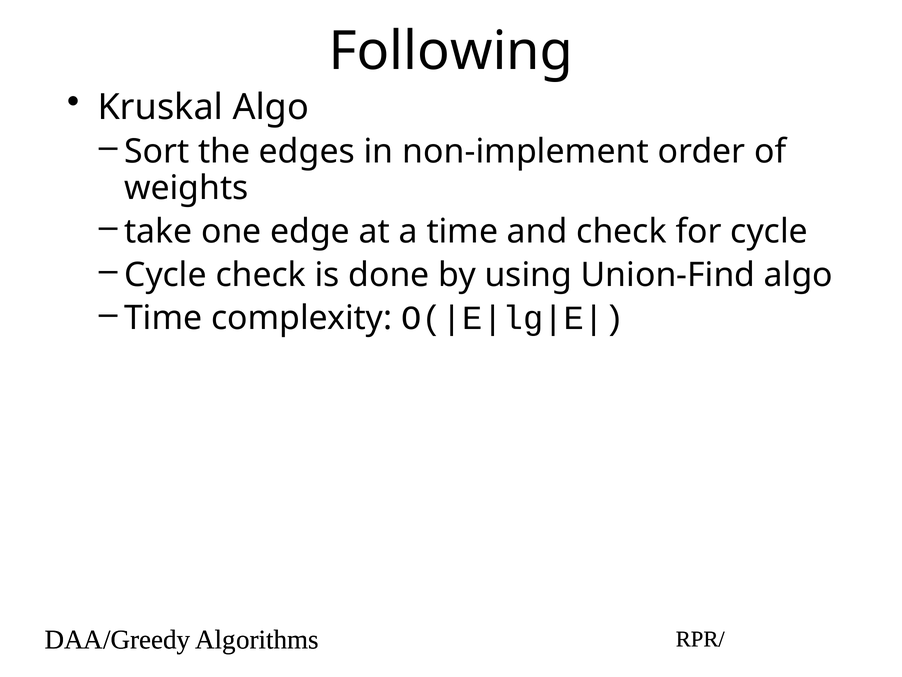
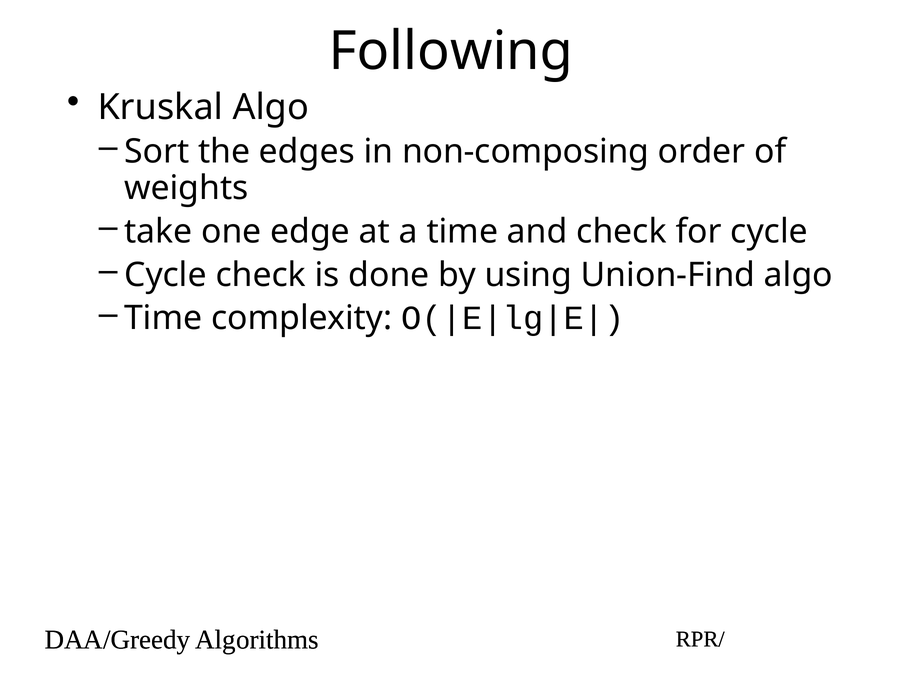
non-implement: non-implement -> non-composing (526, 152)
